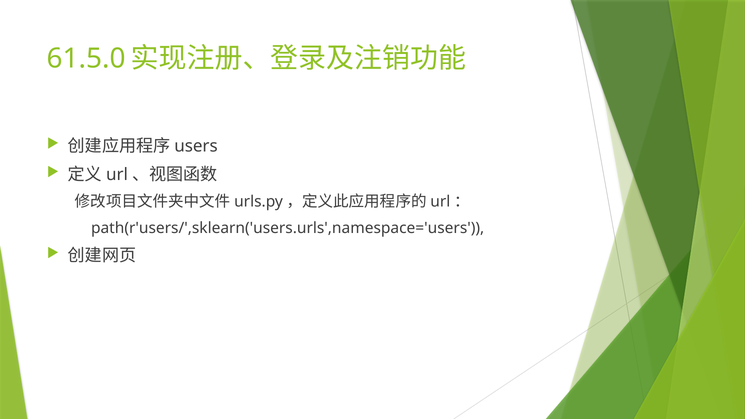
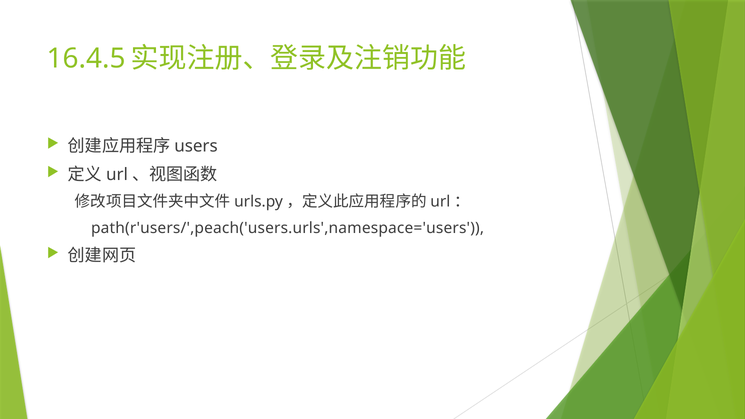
61.5.0: 61.5.0 -> 16.4.5 (86, 59)
path(r'users/',sklearn('users.urls',namespace='users: path(r'users/',sklearn('users.urls',namespace='users -> path(r'users/',peach('users.urls',namespace='users (288, 228)
